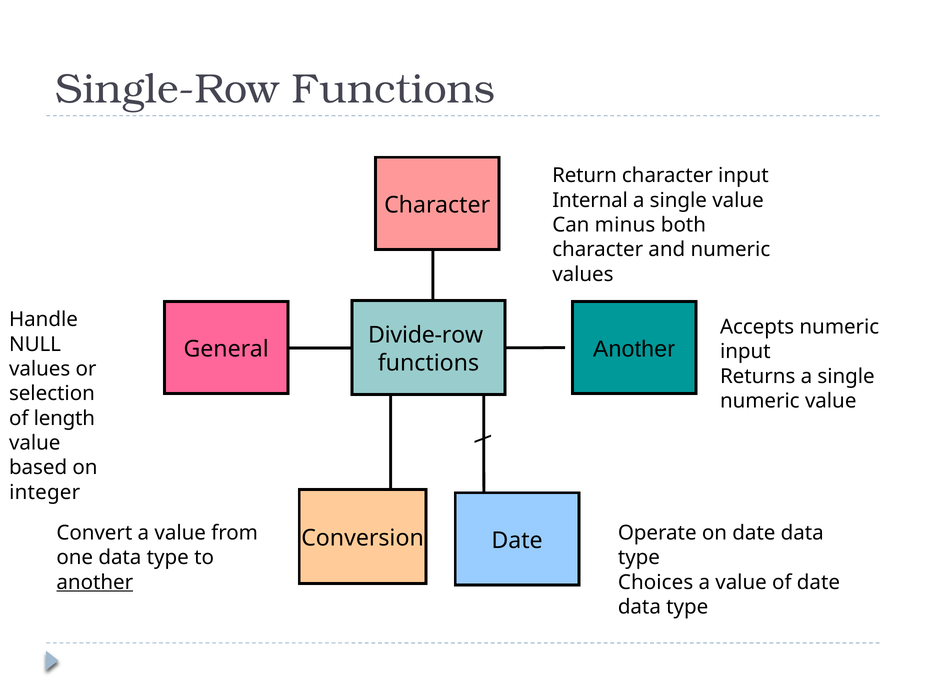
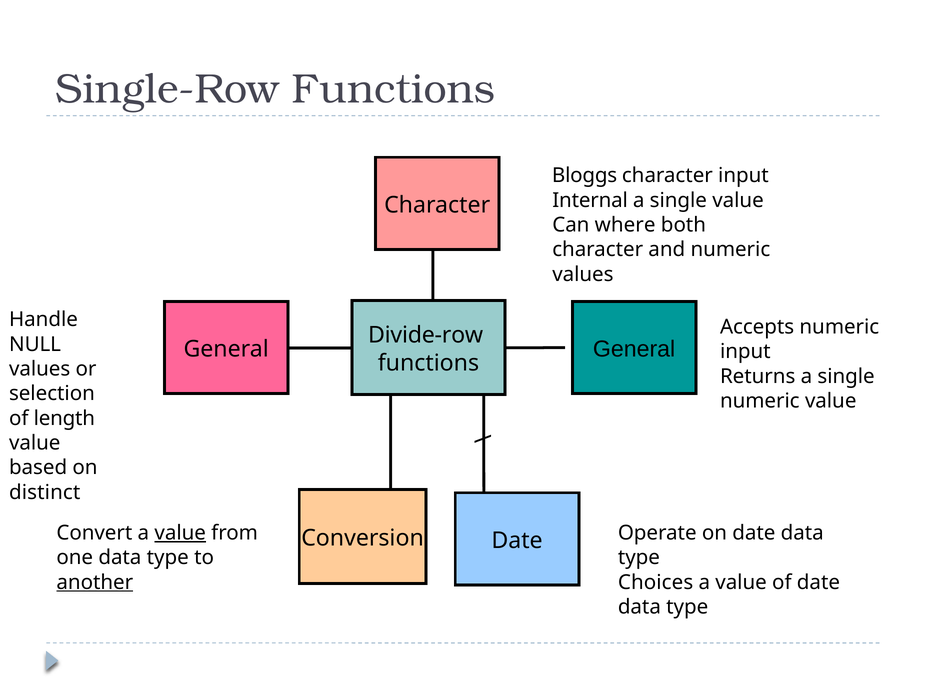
Return: Return -> Bloggs (585, 176)
minus: minus -> where (625, 225)
Another: Another -> General (634, 349)
integer: integer -> distinct (45, 493)
value underline: none -> present (180, 533)
